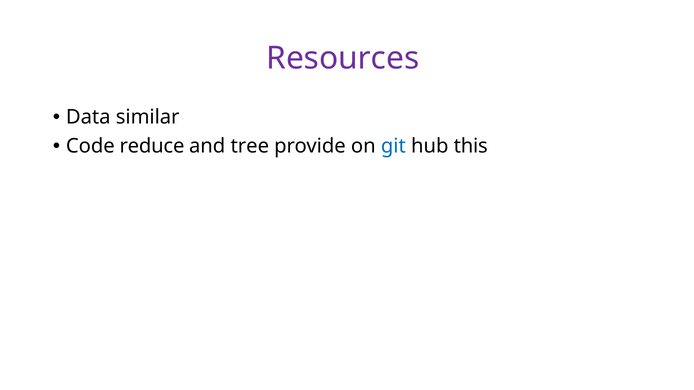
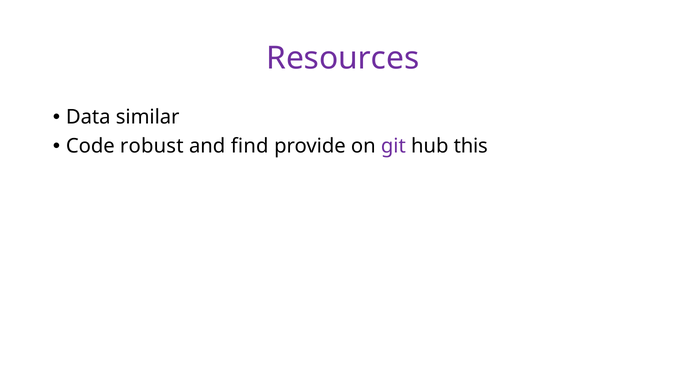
reduce: reduce -> robust (152, 146)
tree: tree -> find (250, 146)
git colour: blue -> purple (393, 146)
